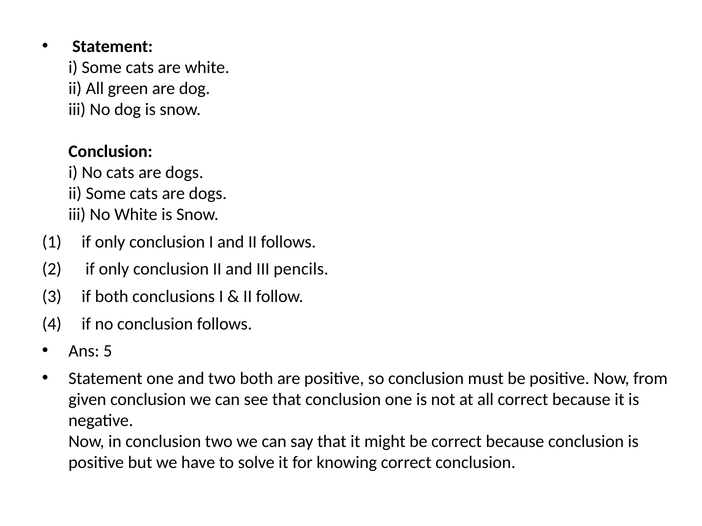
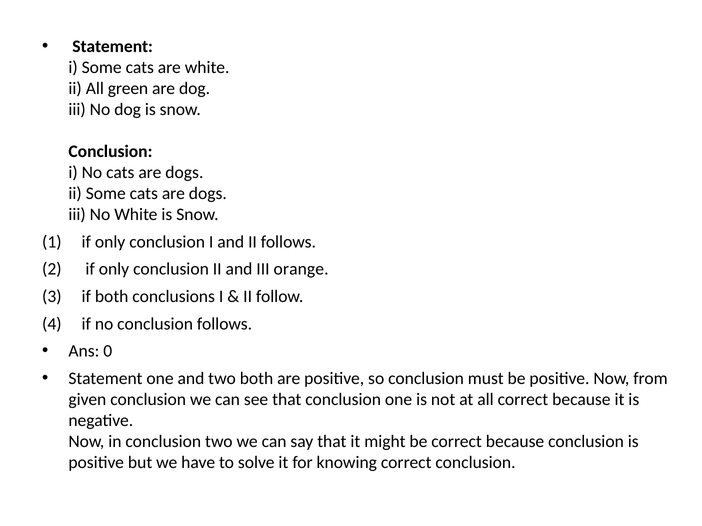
pencils: pencils -> orange (301, 269)
5: 5 -> 0 (108, 351)
